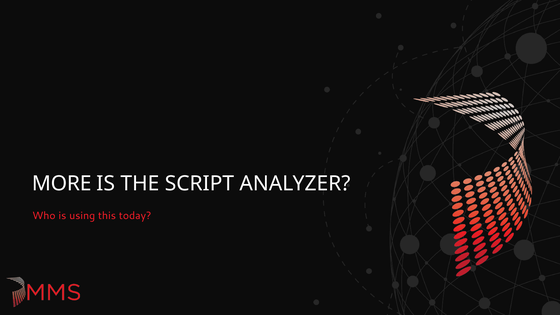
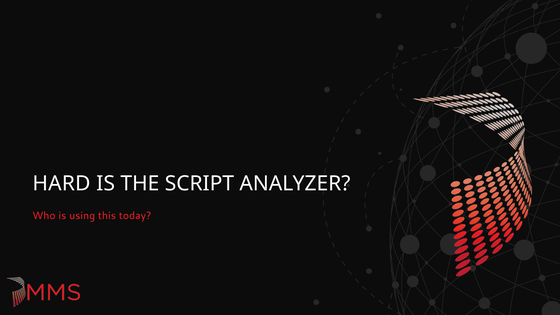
MORE: MORE -> HARD (61, 184)
